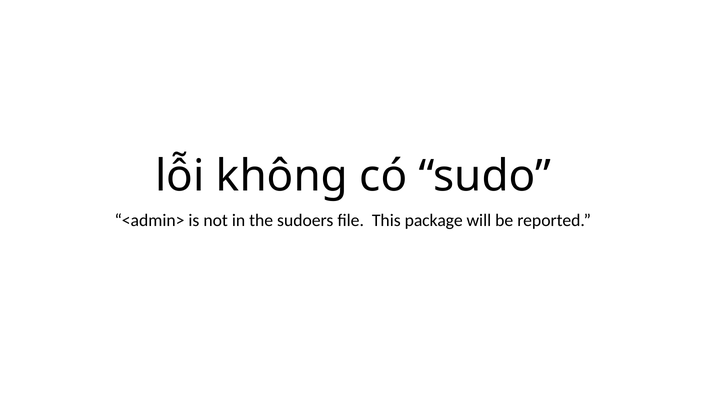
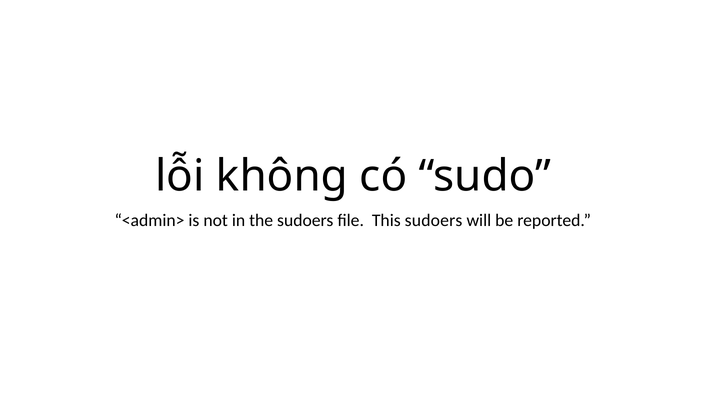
This package: package -> sudoers (434, 221)
